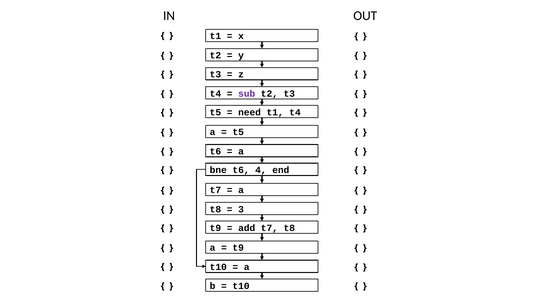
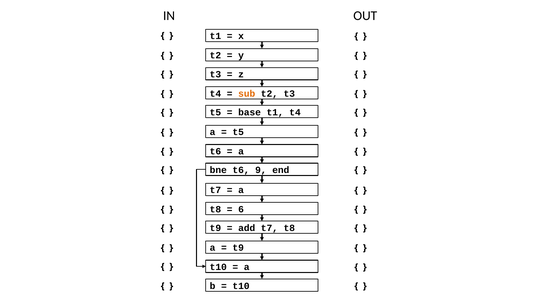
sub colour: purple -> orange (247, 93)
need: need -> base (250, 112)
4: 4 -> 9 (261, 170)
3: 3 -> 6 (241, 209)
